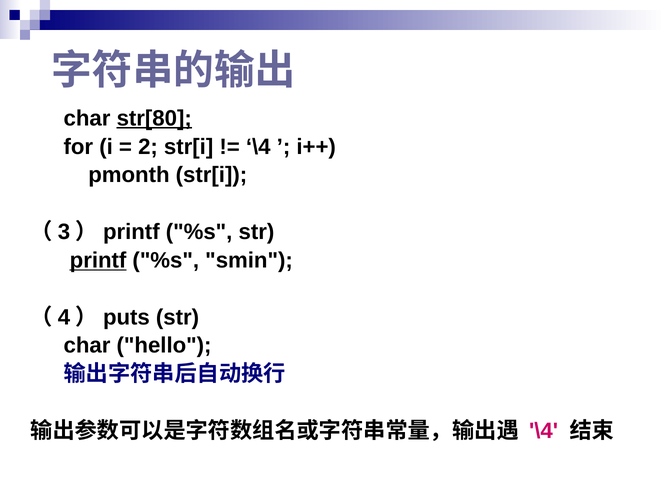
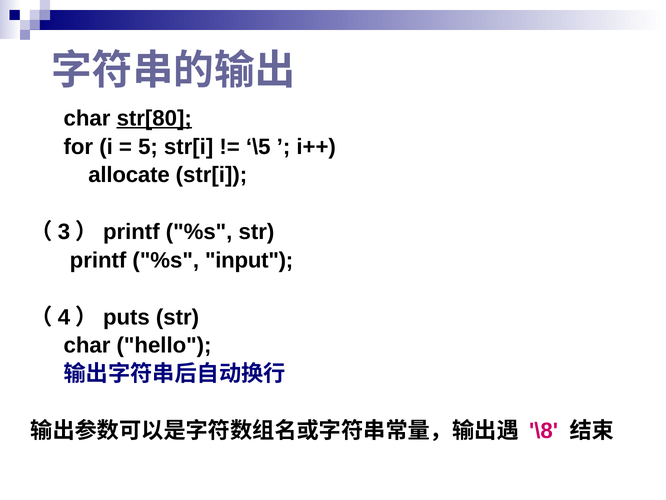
2: 2 -> 5 (148, 147)
\4: \4 -> \5 (258, 147)
pmonth: pmonth -> allocate (129, 175)
printf underline: present -> none (98, 260)
smin: smin -> input (249, 260)
\4: \4 -> \8 (544, 431)
